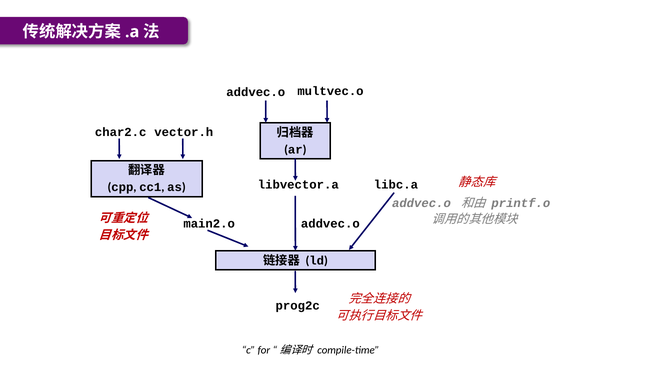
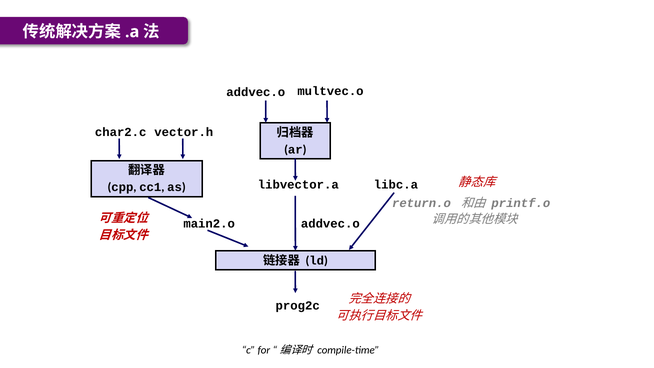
addvec.o: addvec.o -> return.o (421, 203)
